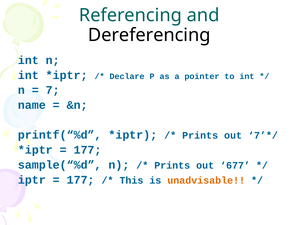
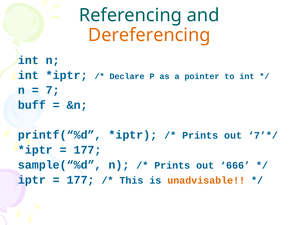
Dereferencing colour: black -> orange (149, 35)
name: name -> buff (32, 105)
677: 677 -> 666 (235, 165)
